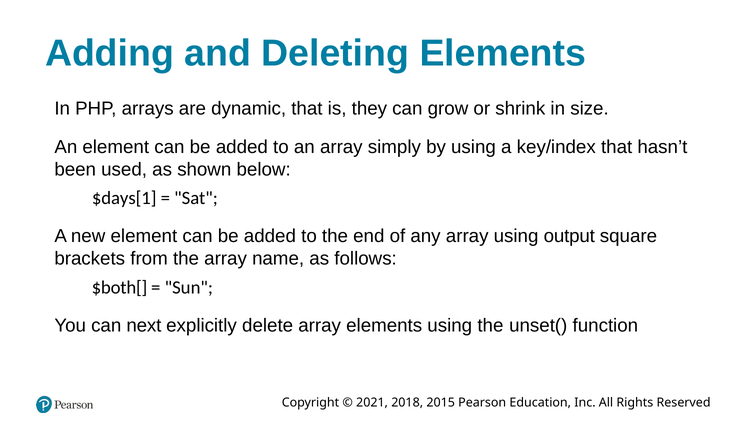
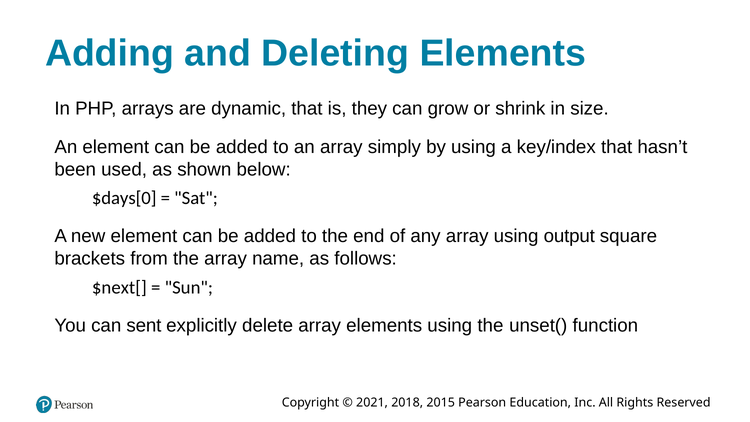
$days[1: $days[1 -> $days[0 (124, 198)
$both[: $both[ -> $next[ (119, 287)
next: next -> sent (144, 326)
